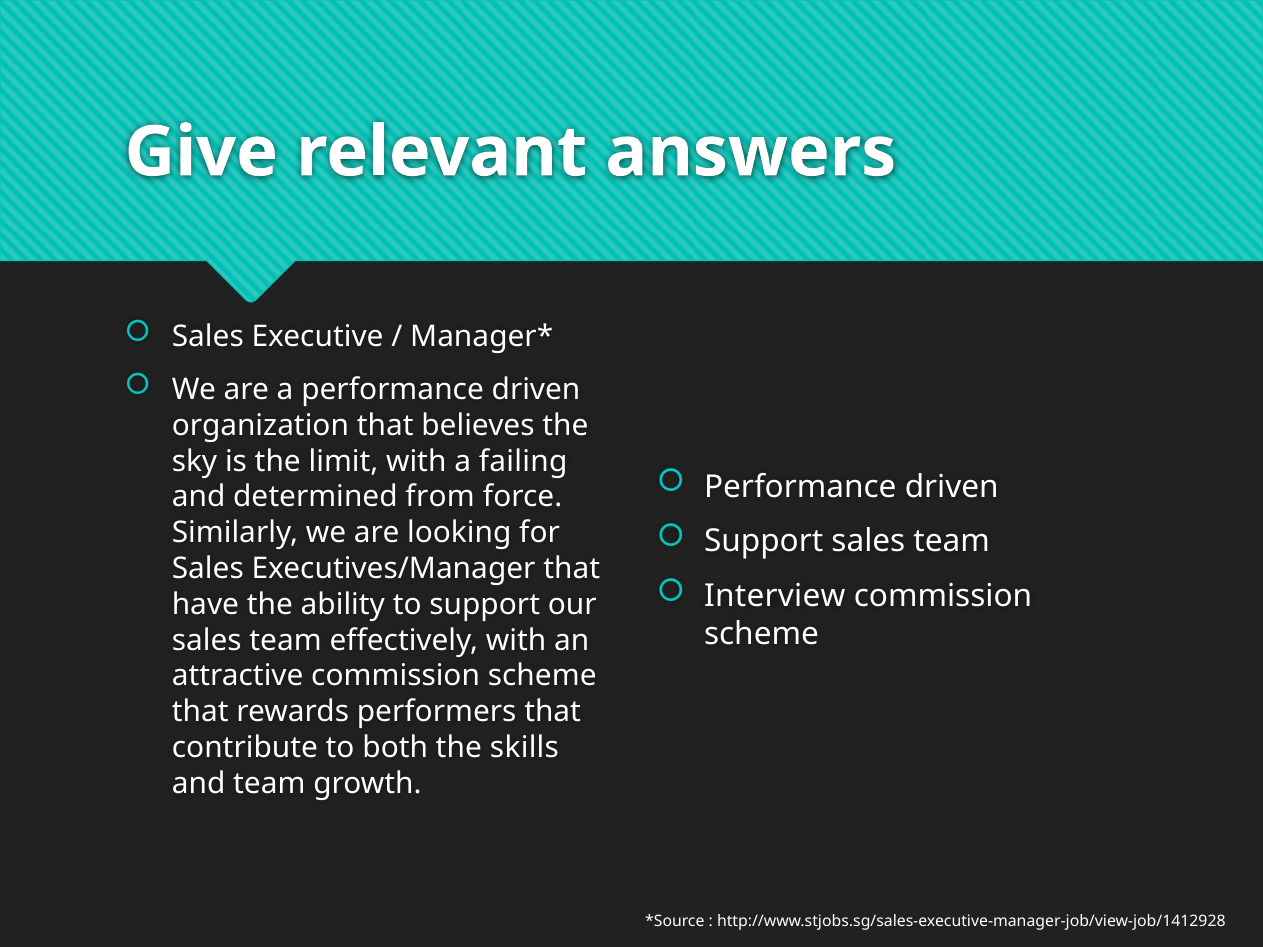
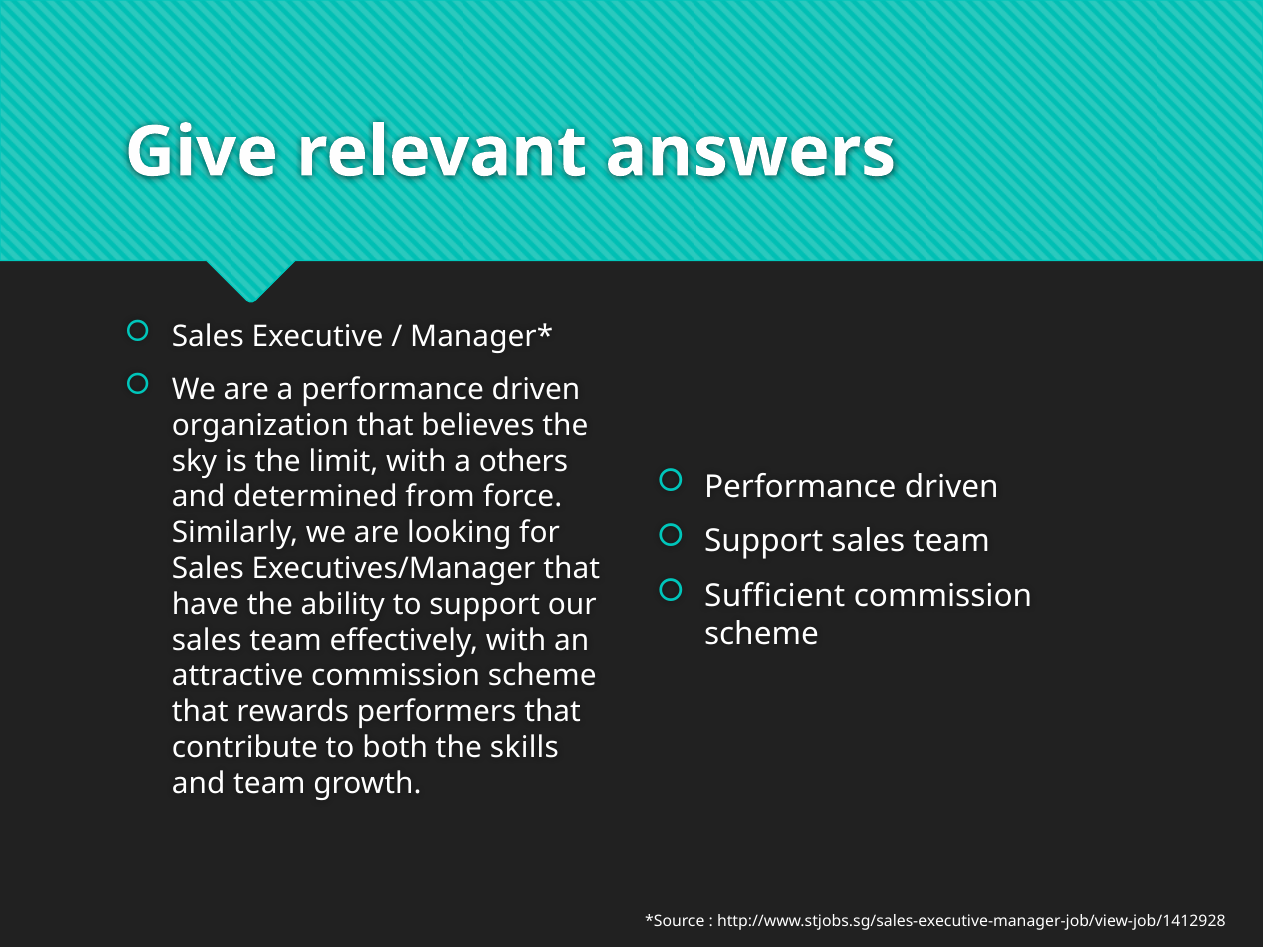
failing: failing -> others (523, 461)
Interview: Interview -> Sufficient (775, 596)
